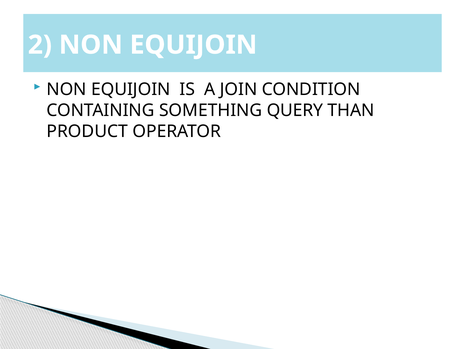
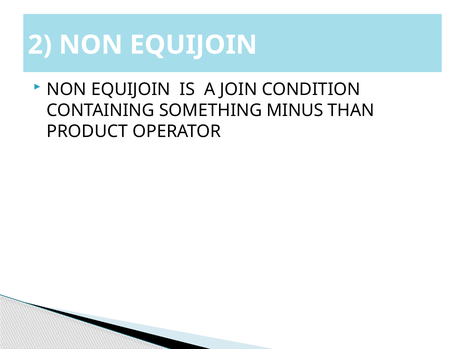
QUERY: QUERY -> MINUS (295, 110)
